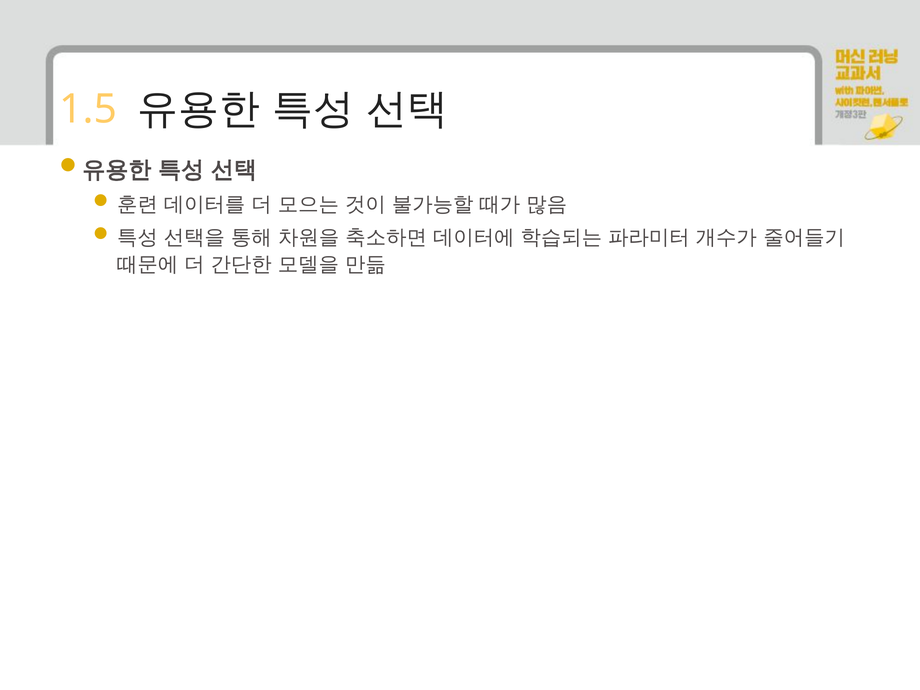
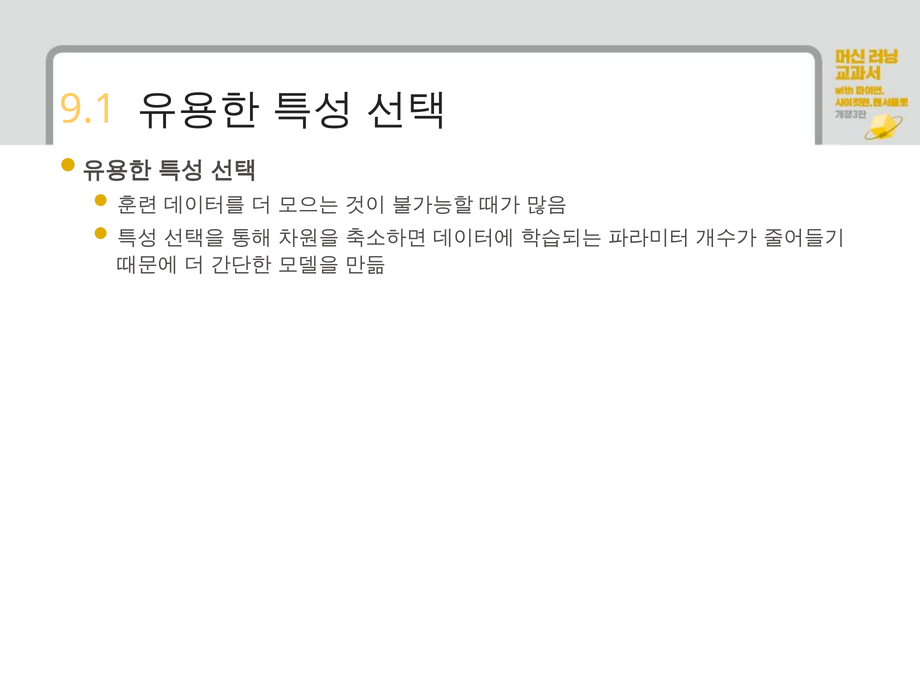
1.5: 1.5 -> 9.1 (88, 109)
